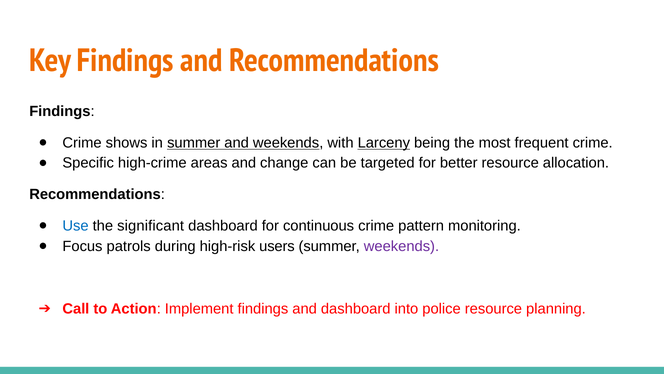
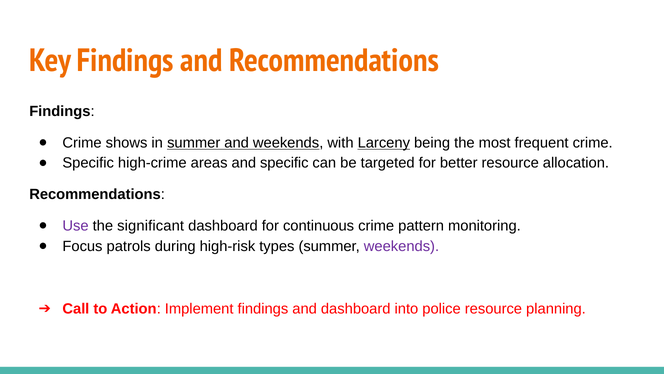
and change: change -> specific (284, 163)
Use colour: blue -> purple (76, 226)
users: users -> types (277, 246)
